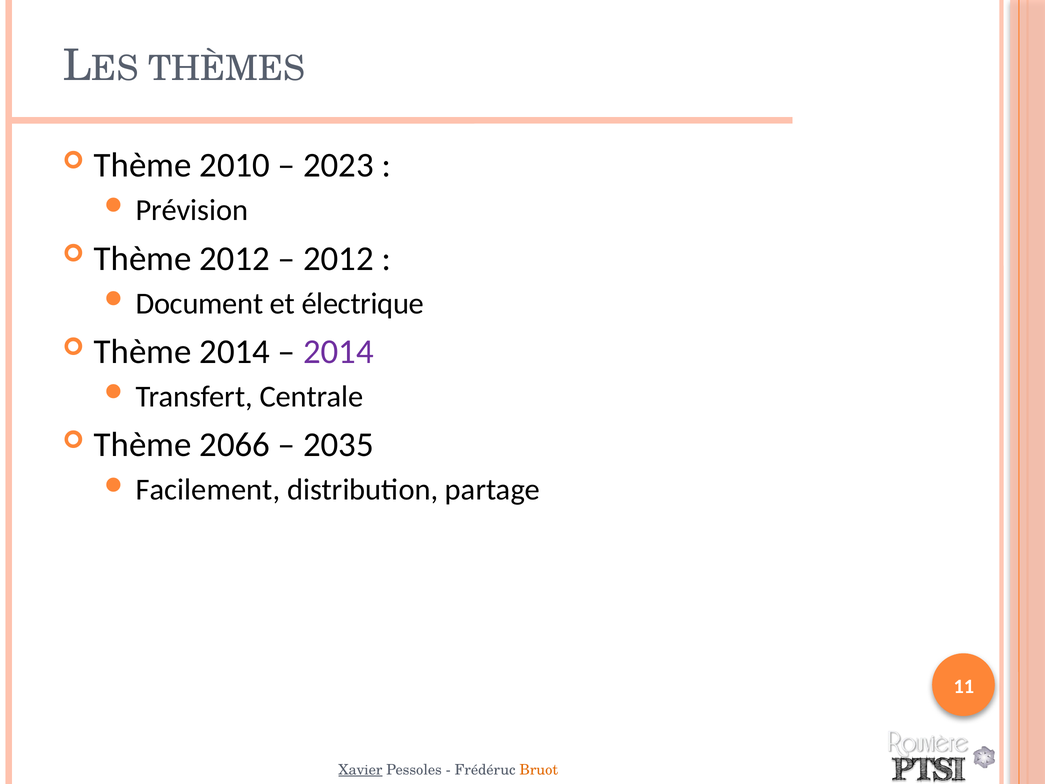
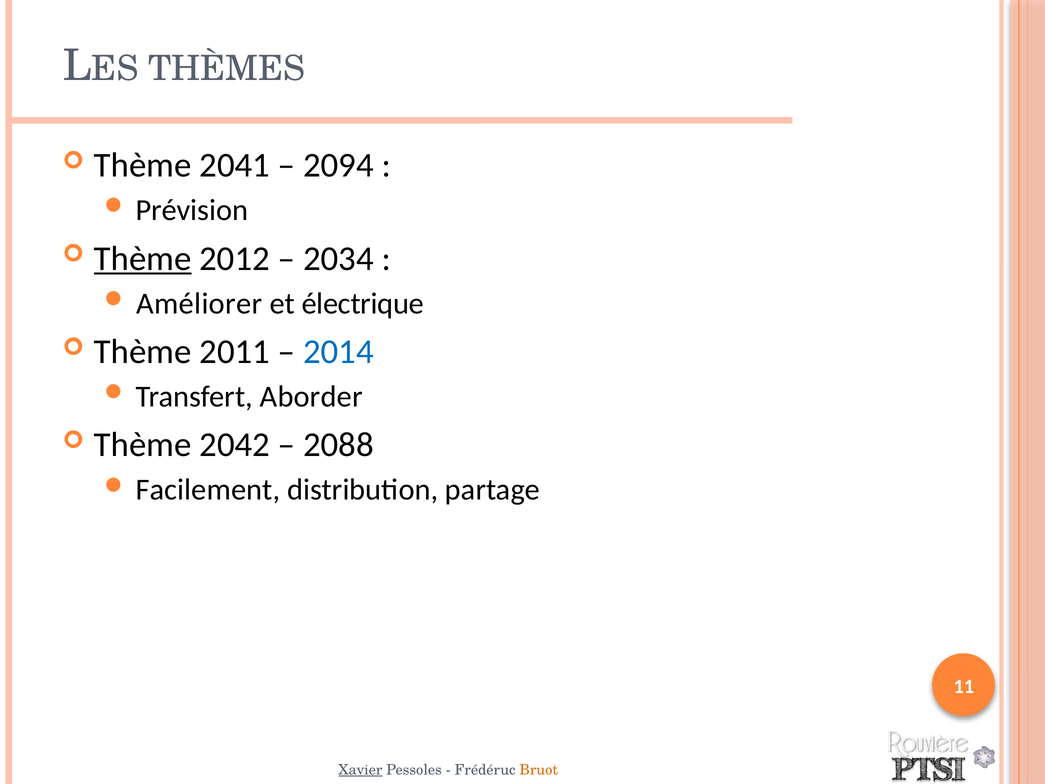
2010: 2010 -> 2041 (235, 165)
2023: 2023 -> 2094 (338, 165)
Thème underline: none -> present (143, 258)
2012: 2012 -> 2034 (338, 258)
Document: Document -> Améliorer (199, 303)
Thème 2014: 2014 -> 2011 (235, 352)
2014 colour: purple -> blue (338, 352)
Centrale: Centrale -> Aborder (311, 397)
2066: 2066 -> 2042 (235, 445)
2035: 2035 -> 2088 (338, 445)
